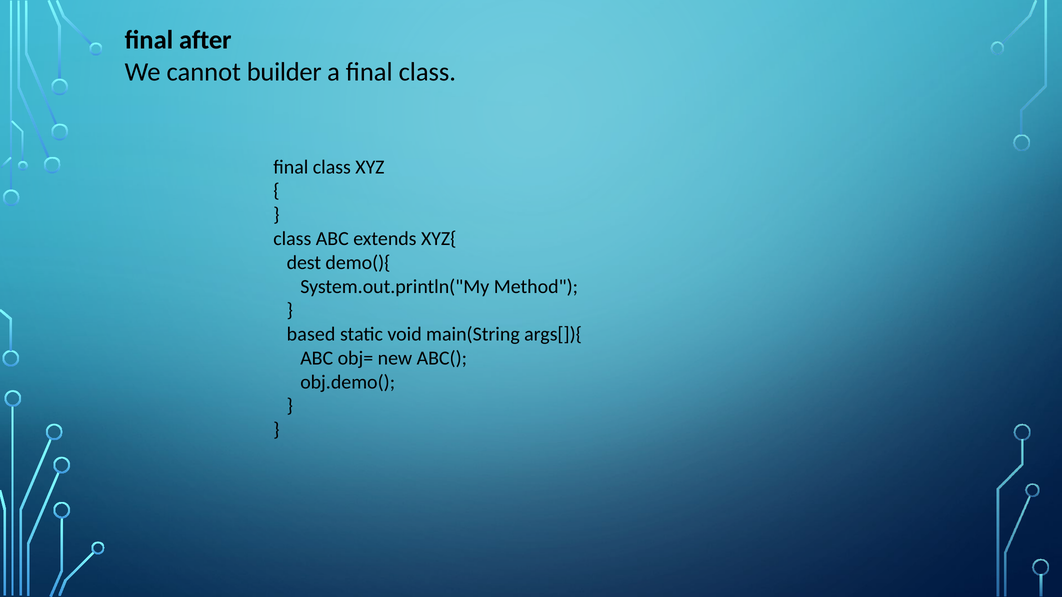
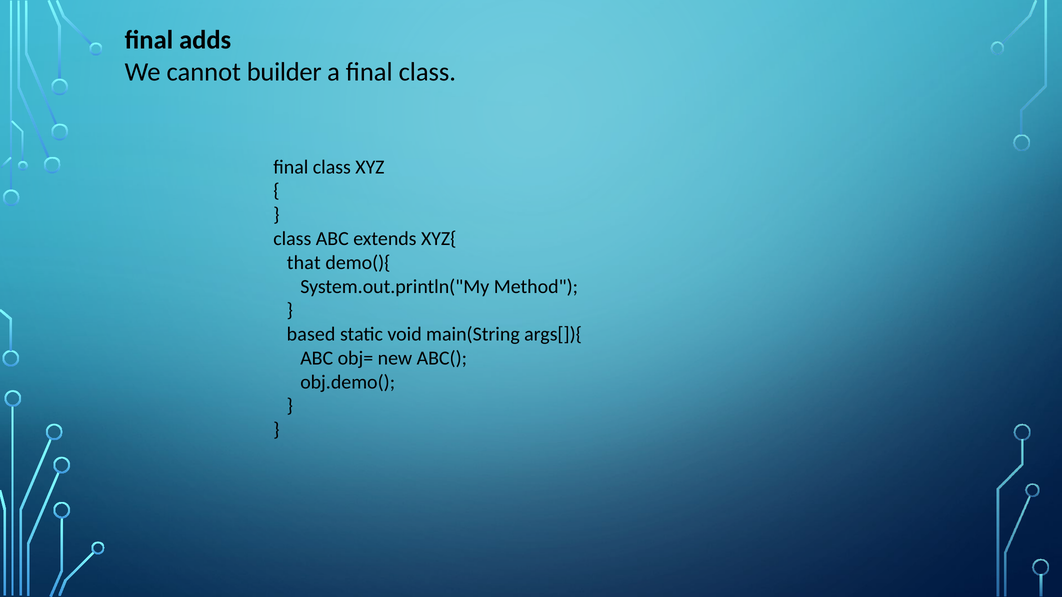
after: after -> adds (205, 40)
dest: dest -> that (304, 263)
